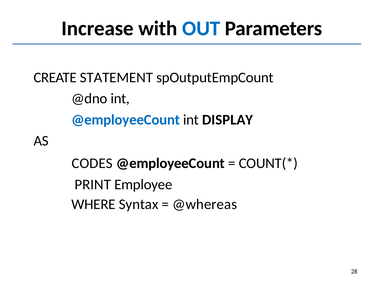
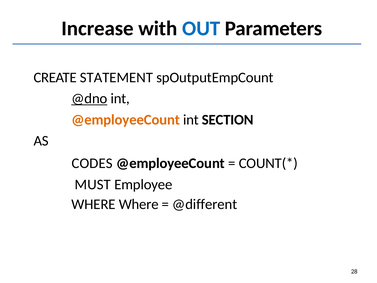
@dno underline: none -> present (89, 98)
@employeeCount colour: blue -> orange (126, 120)
DISPLAY: DISPLAY -> SECTION (228, 120)
PRINT: PRINT -> MUST (93, 184)
WHERE Syntax: Syntax -> Where (139, 204)
@whereas: @whereas -> @different (205, 204)
